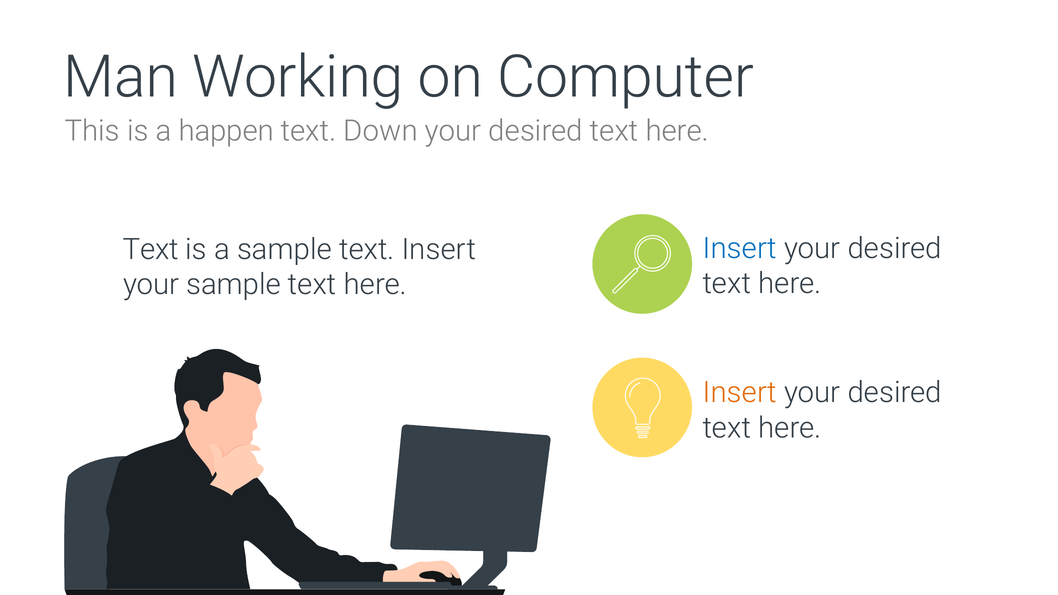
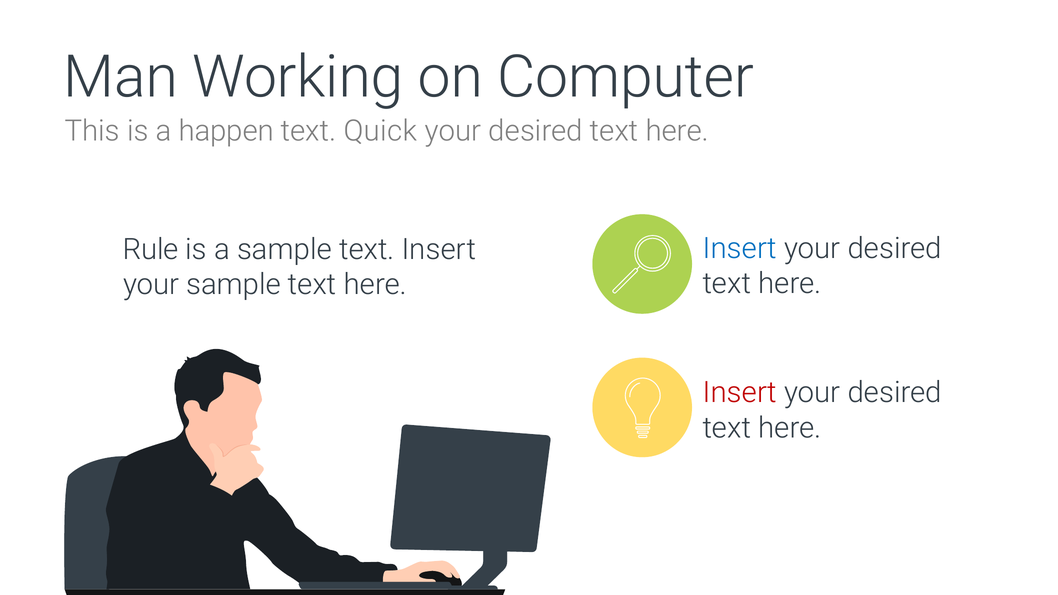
Down: Down -> Quick (380, 131)
Text: Text -> Rule (151, 249)
Insert colour: orange -> red (740, 393)
